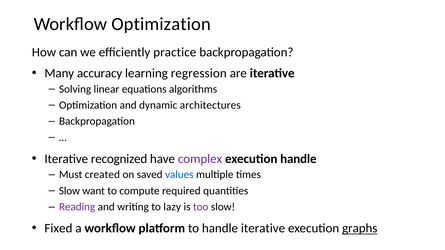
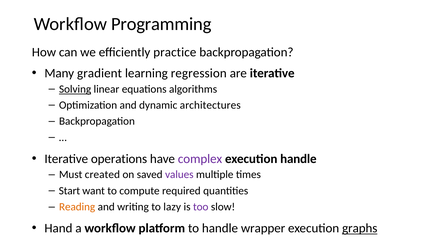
Workflow Optimization: Optimization -> Programming (161, 24)
accuracy: accuracy -> gradient (100, 73)
Solving underline: none -> present (75, 89)
recognized: recognized -> operations (119, 159)
values colour: blue -> purple (179, 175)
Slow: Slow -> Start (69, 191)
Reading colour: purple -> orange (77, 207)
Fixed: Fixed -> Hand (58, 229)
handle iterative: iterative -> wrapper (263, 229)
